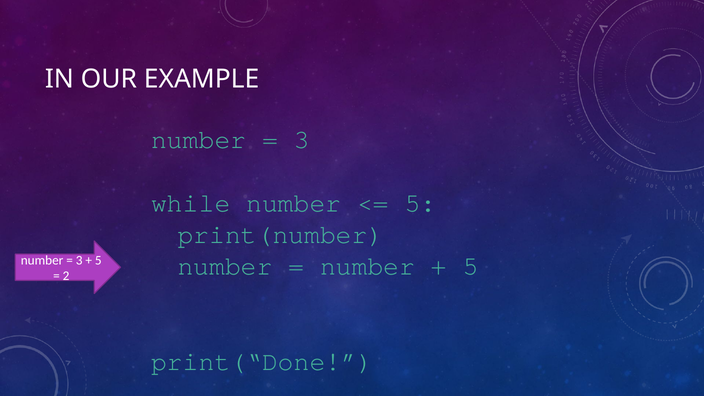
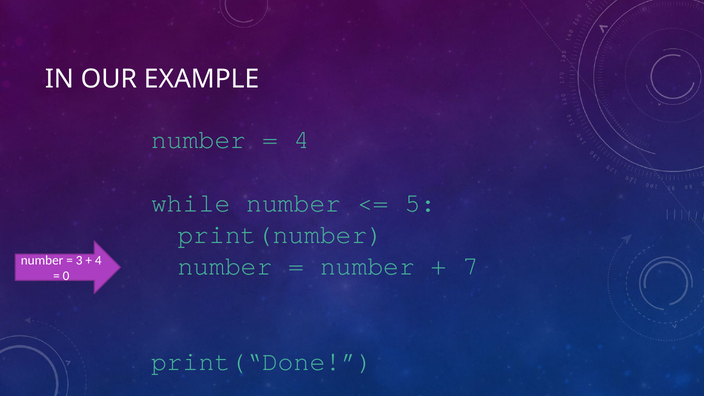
3: 3 -> 4 (302, 140)
5: 5 -> 4 (98, 260)
5: 5 -> 7 (471, 266)
2: 2 -> 0 (66, 276)
